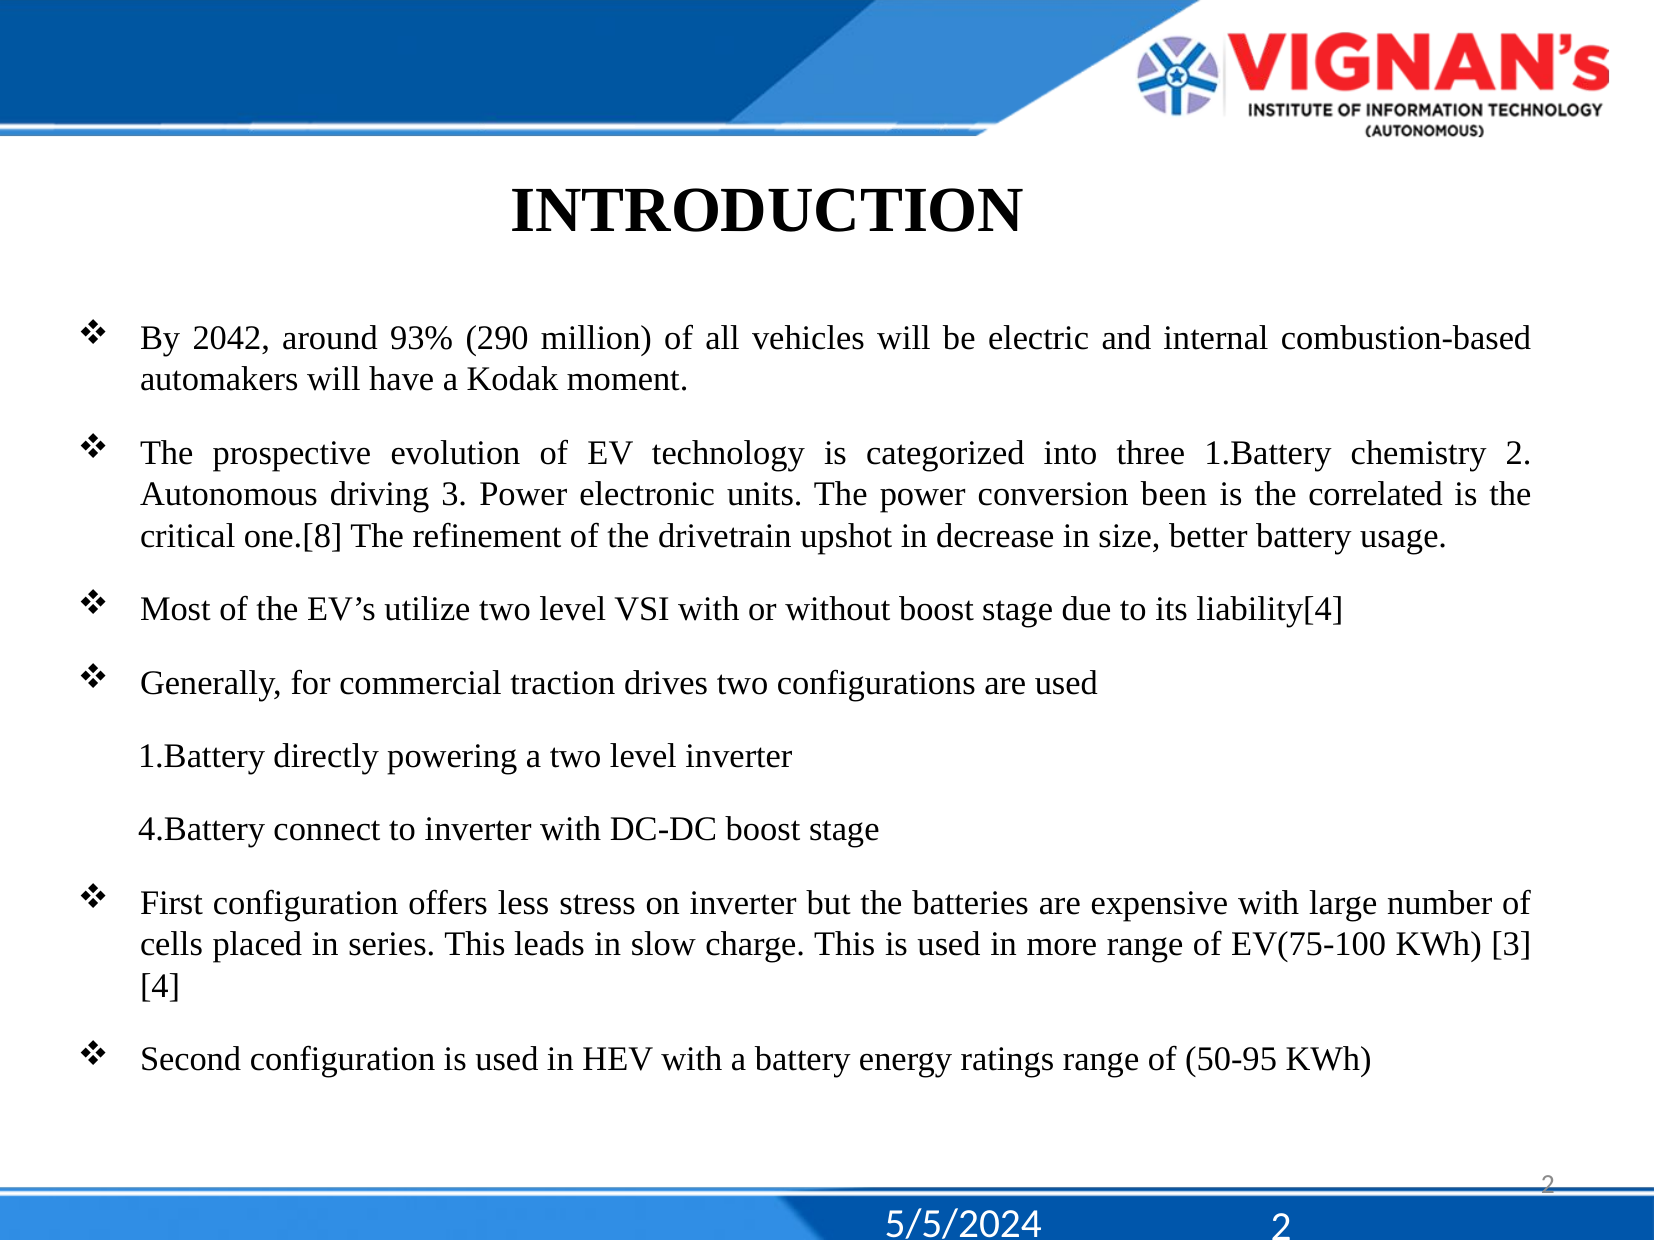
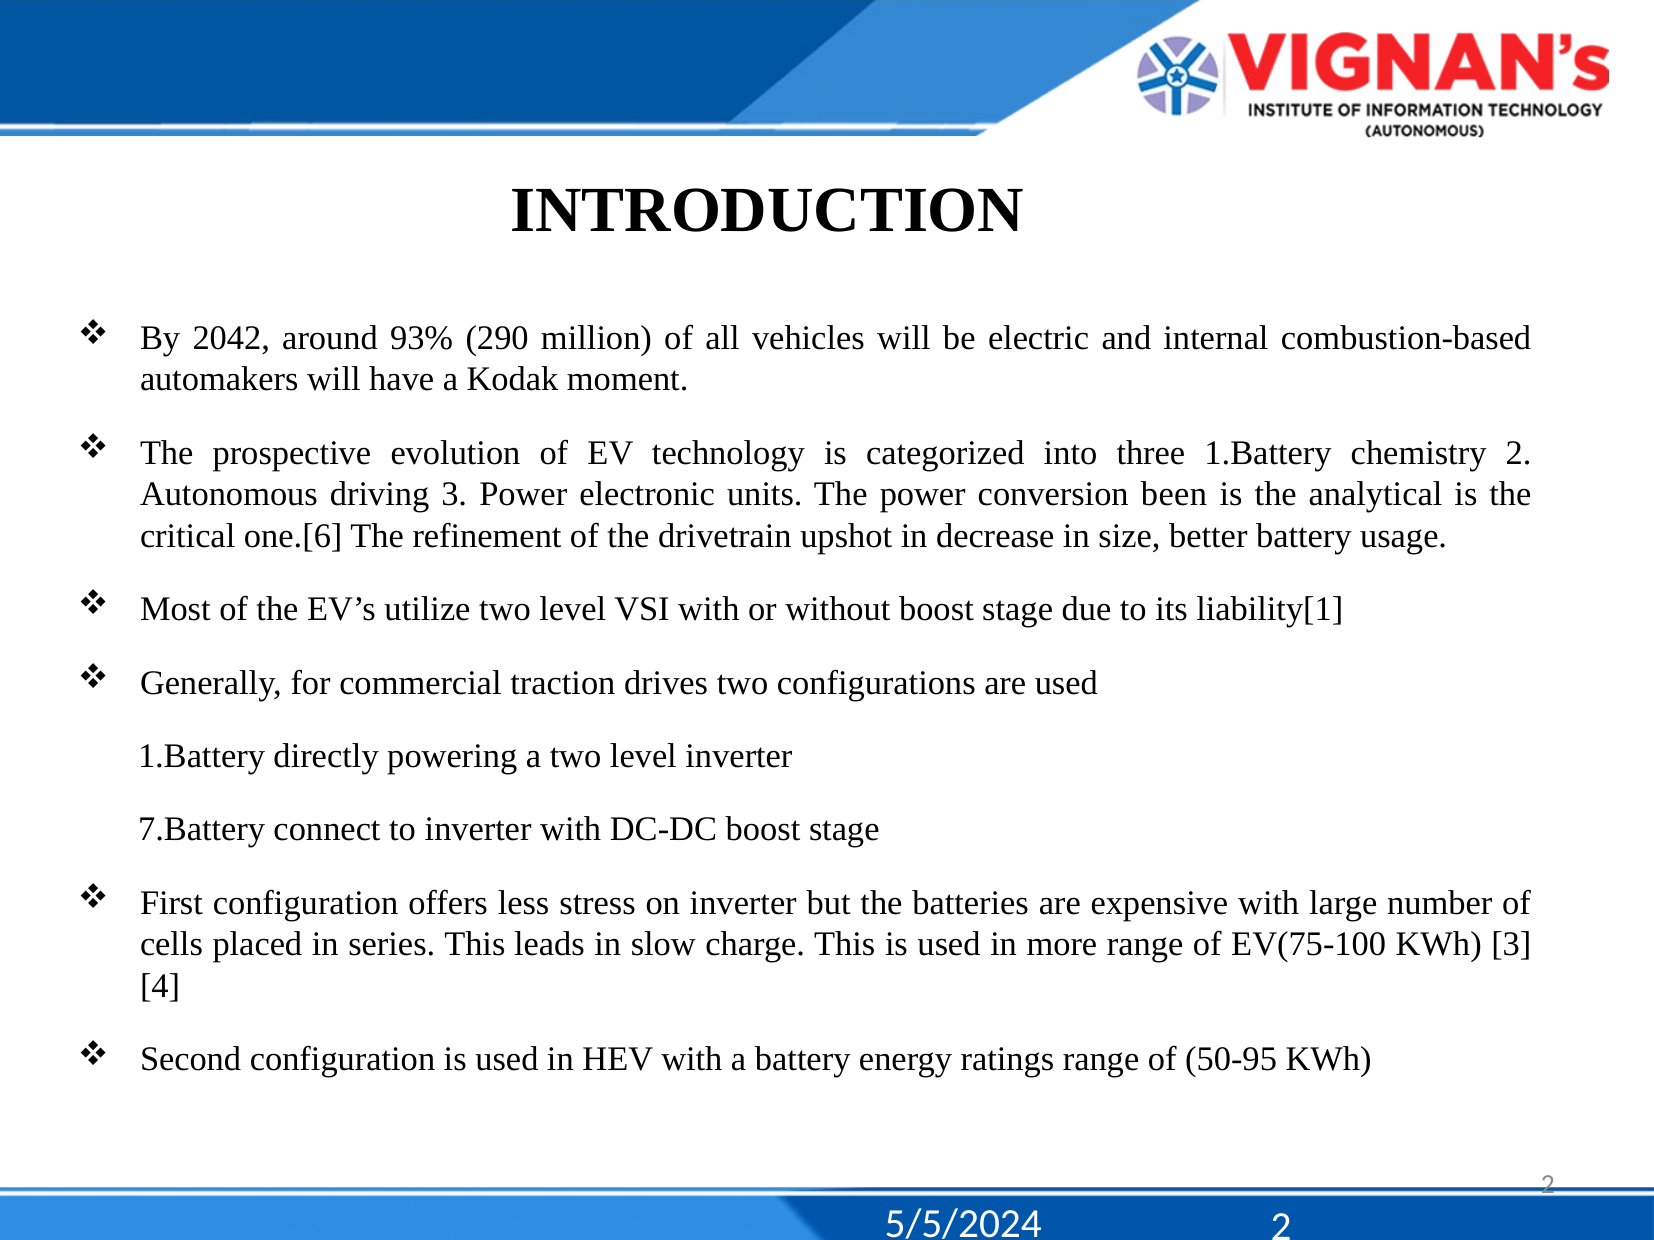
correlated: correlated -> analytical (1375, 495)
one.[8: one.[8 -> one.[6 (293, 536)
liability[4: liability[4 -> liability[1 (1270, 609)
4.Battery: 4.Battery -> 7.Battery (202, 830)
